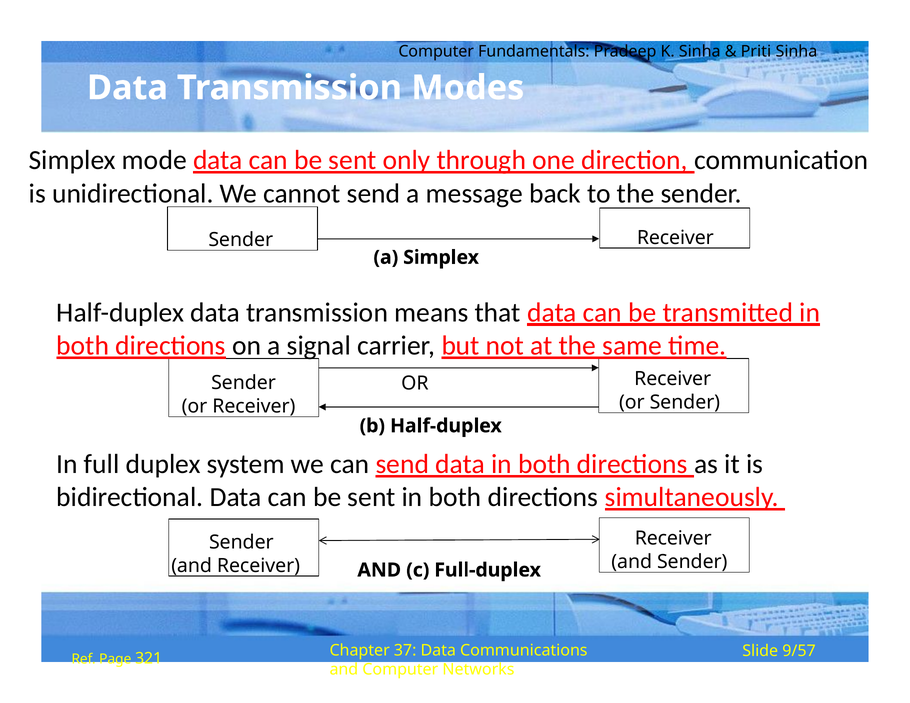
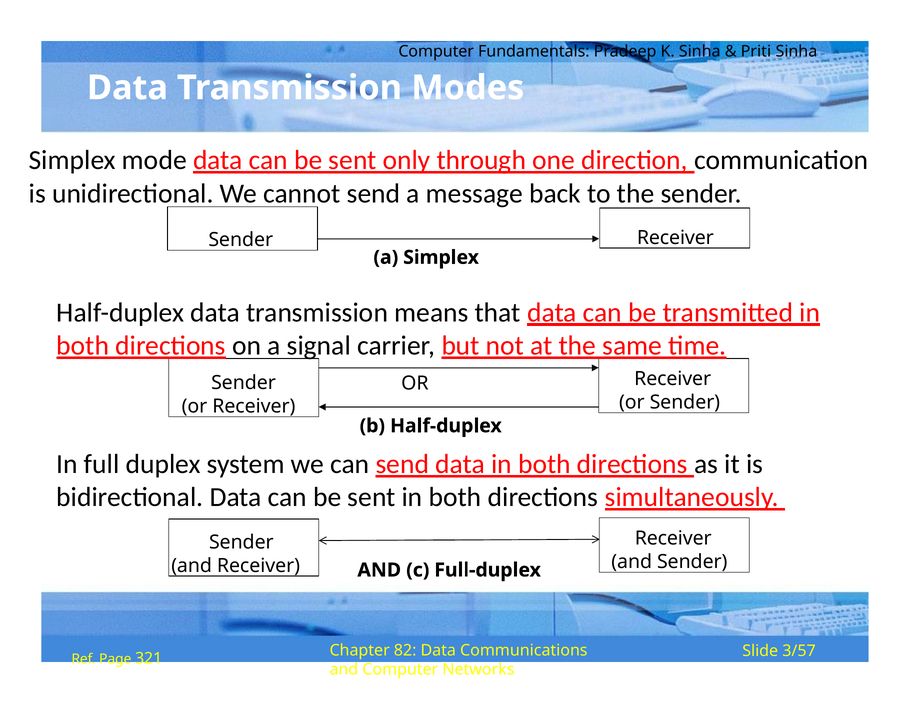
37: 37 -> 82 (405, 650)
9/57: 9/57 -> 3/57 (799, 651)
